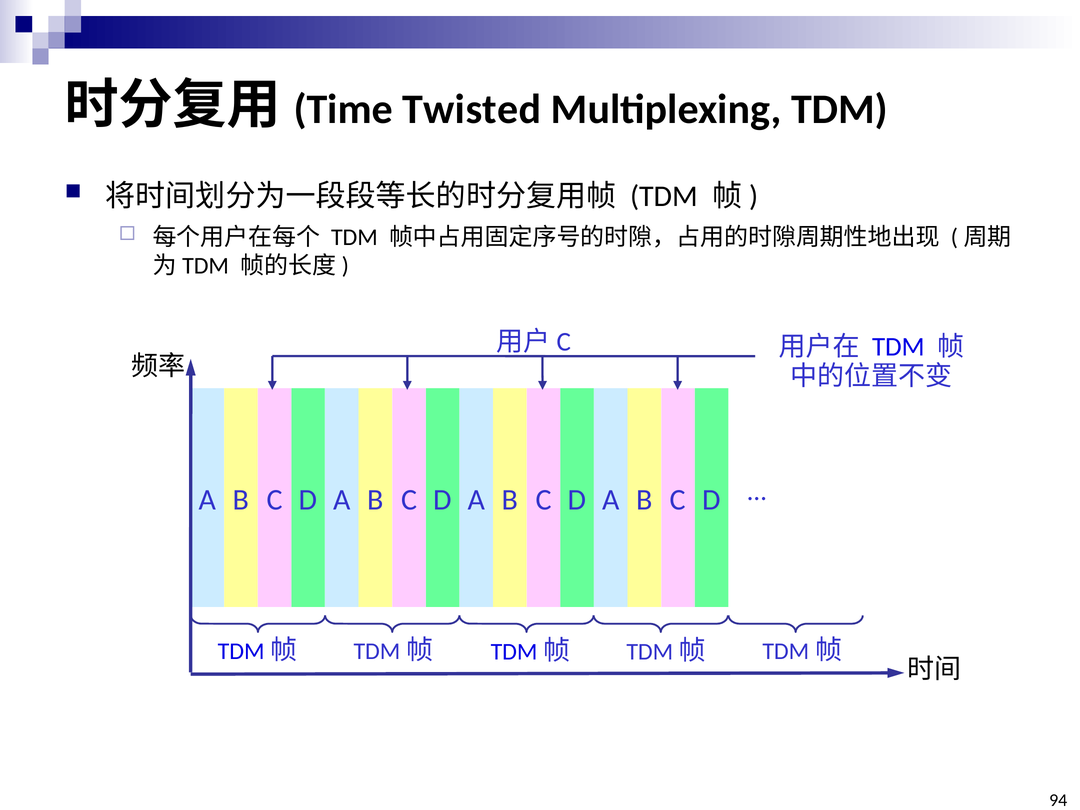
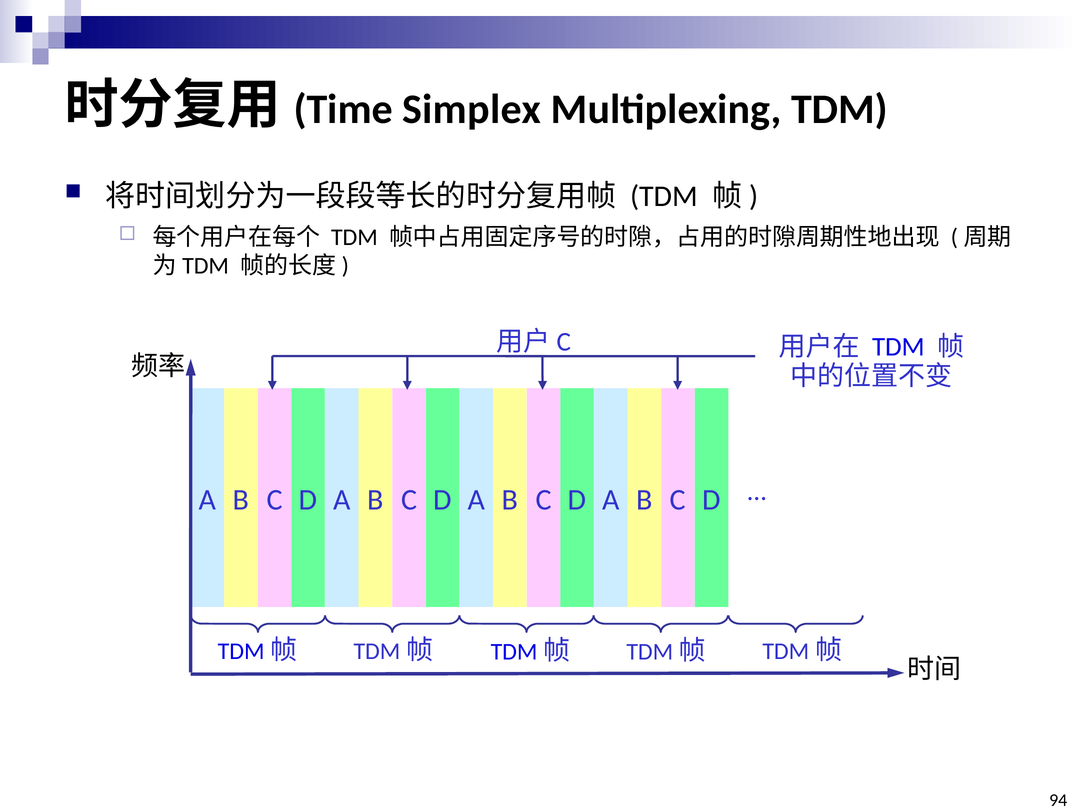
Twisted: Twisted -> Simplex (472, 110)
